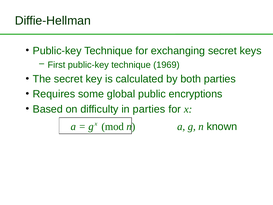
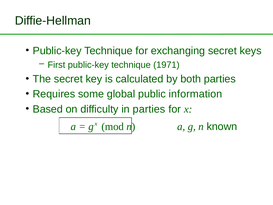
1969: 1969 -> 1971 (166, 65)
encryptions: encryptions -> information (195, 94)
